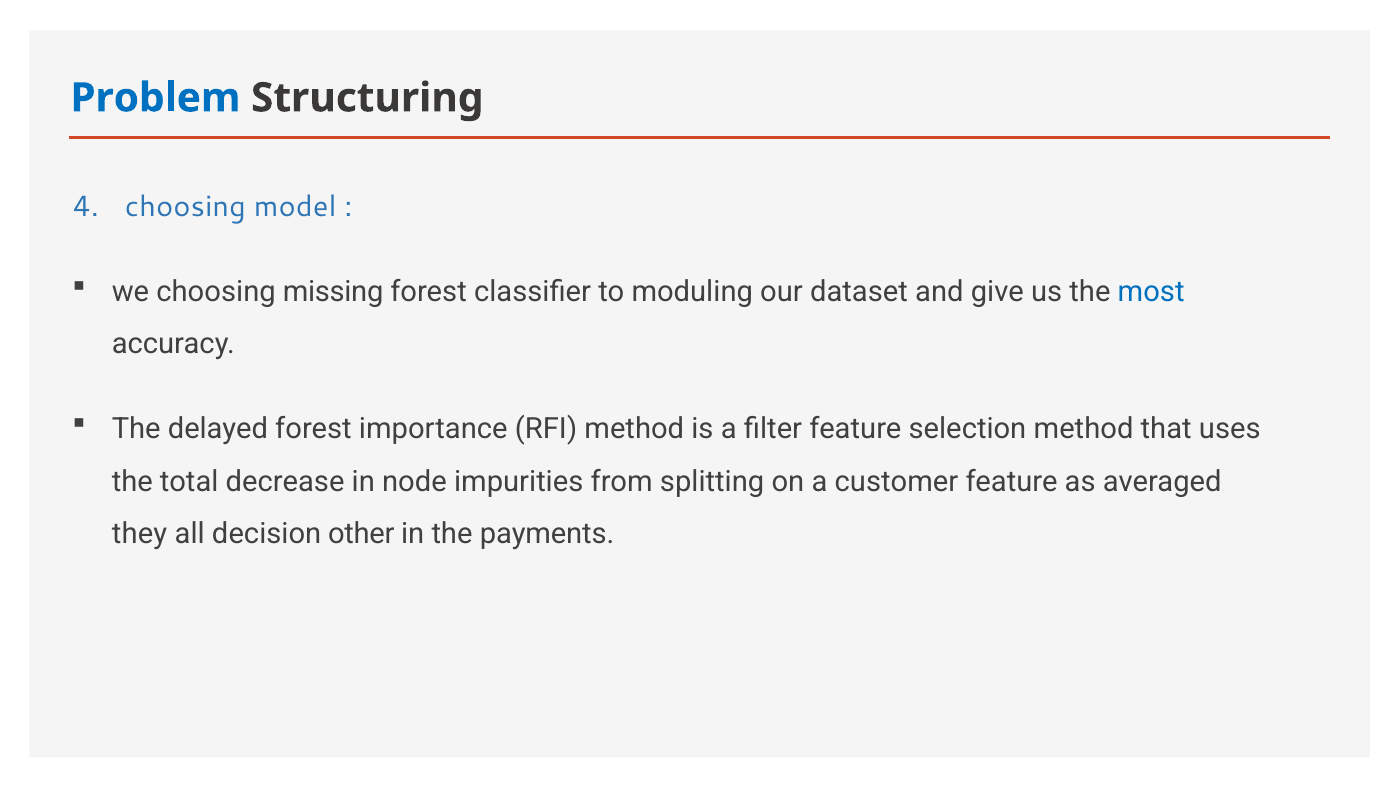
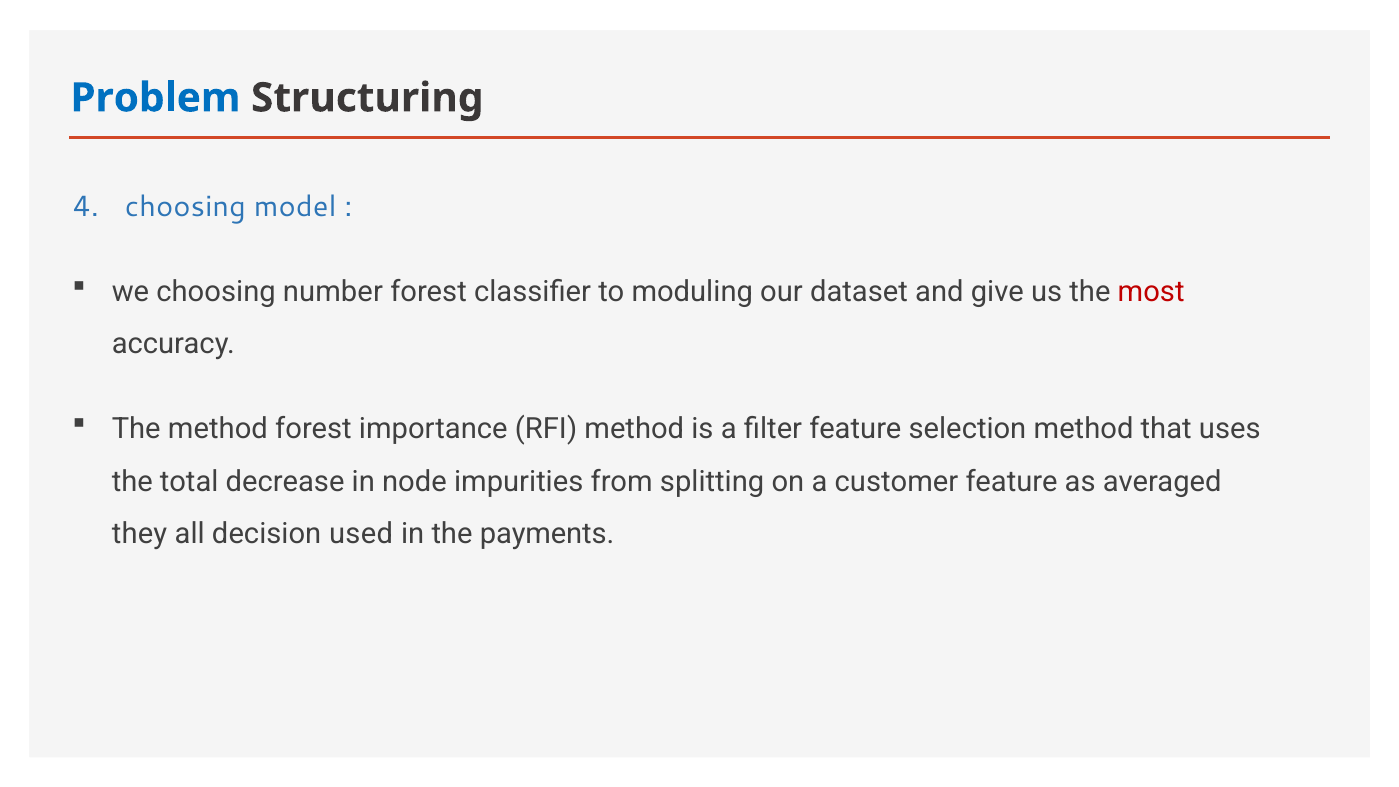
missing: missing -> number (333, 292)
most colour: blue -> red (1151, 292)
The delayed: delayed -> method (218, 429)
other: other -> used (361, 534)
